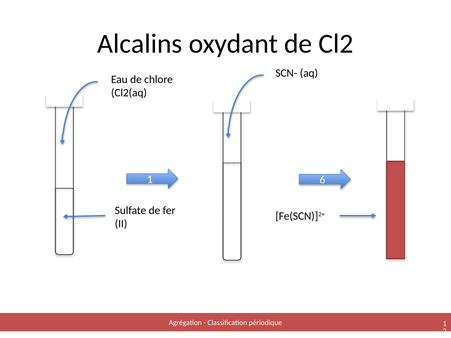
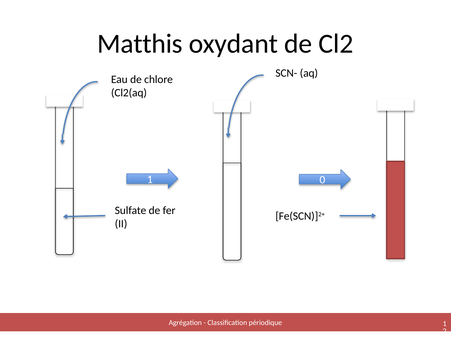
Alcalins: Alcalins -> Matthis (140, 44)
6: 6 -> 0 (322, 180)
